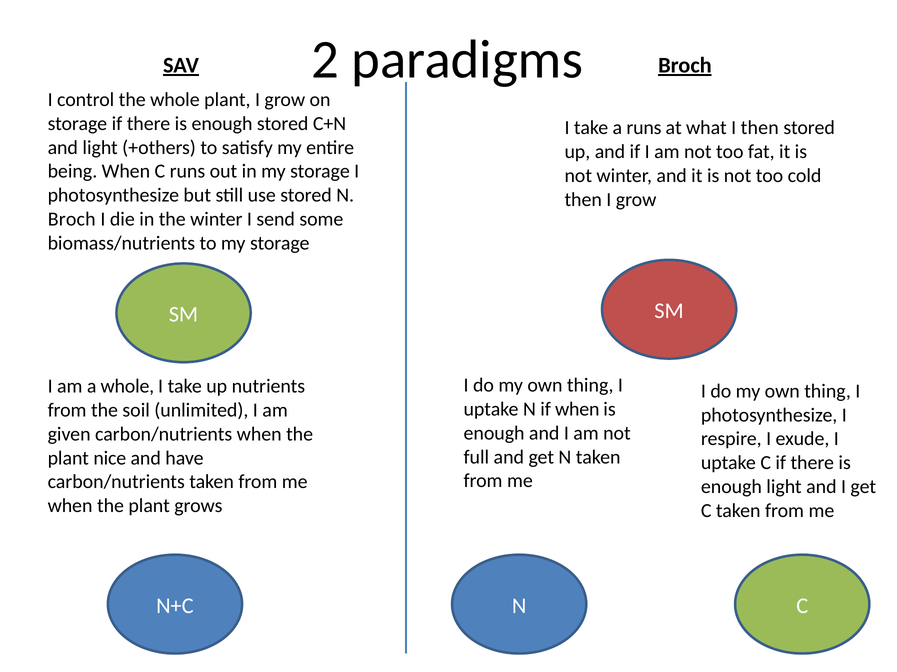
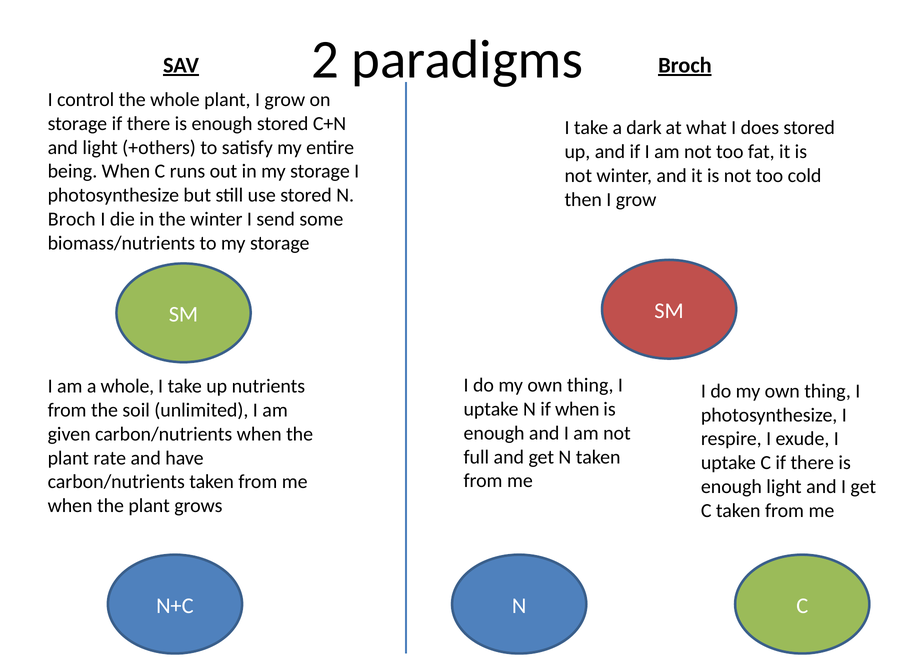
a runs: runs -> dark (644, 128)
I then: then -> does (760, 128)
nice: nice -> rate (110, 458)
